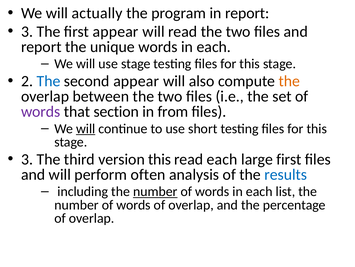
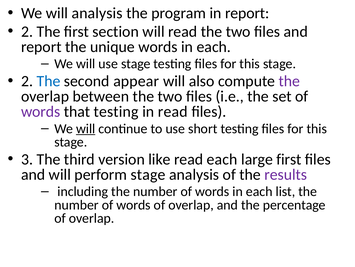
will actually: actually -> analysis (97, 13)
3: 3 -> 2 (27, 32)
first appear: appear -> section (116, 32)
the colour: orange -> purple (289, 81)
that section: section -> testing (116, 111)
in from: from -> read (173, 111)
version this: this -> like (159, 159)
perform often: often -> stage (148, 174)
results colour: blue -> purple (286, 174)
number underline: present -> none (155, 191)
